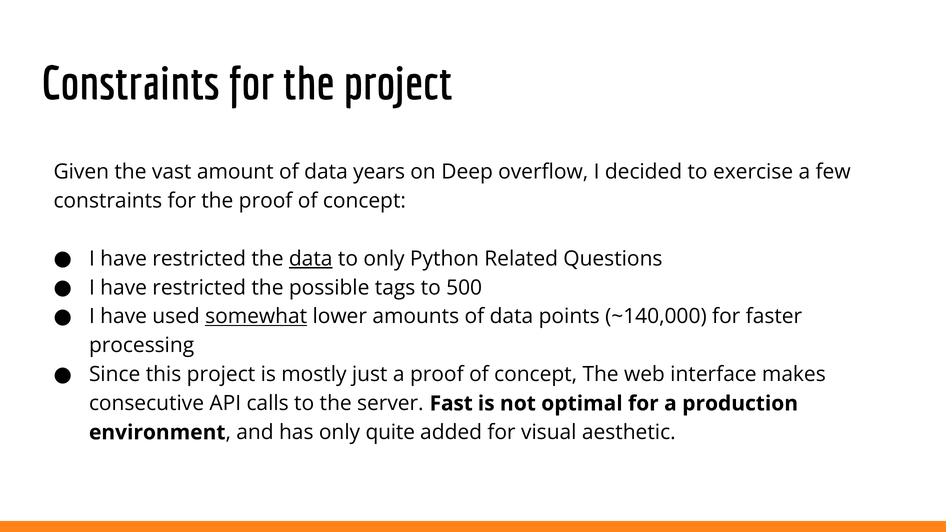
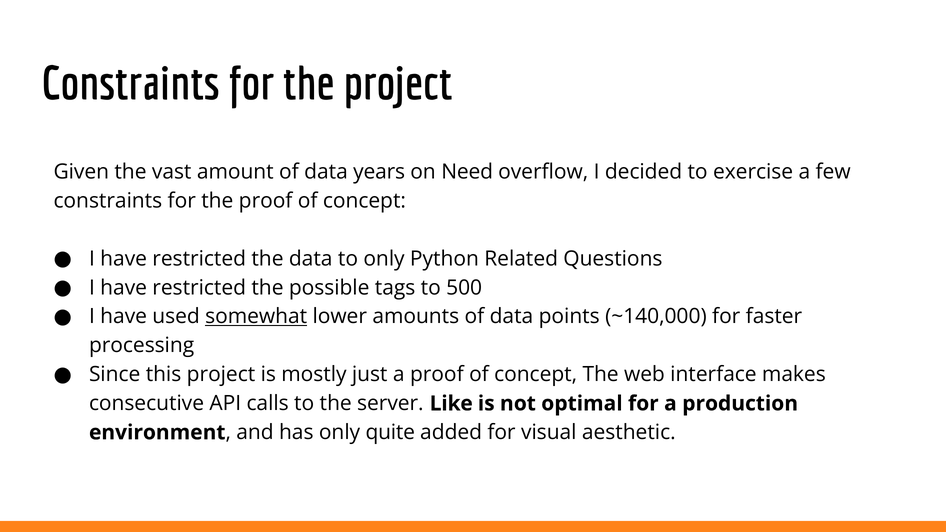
Deep: Deep -> Need (467, 172)
data underline: present -> none (311, 259)
Fast: Fast -> Like (451, 404)
